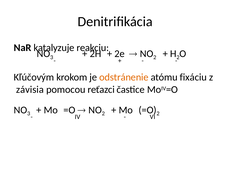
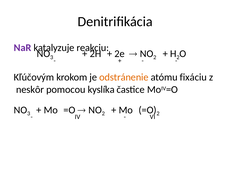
NaR colour: black -> purple (23, 48)
závisia: závisia -> neskôr (30, 89)
reťazci: reťazci -> kyslíka (101, 89)
